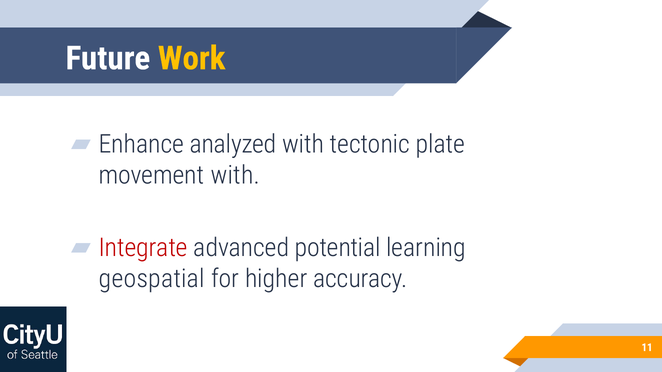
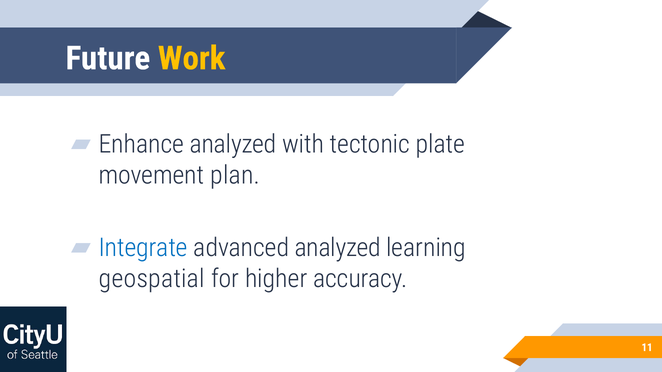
movement with: with -> plan (235, 175)
Integrate colour: red -> blue (143, 248)
advanced potential: potential -> analyzed (338, 248)
